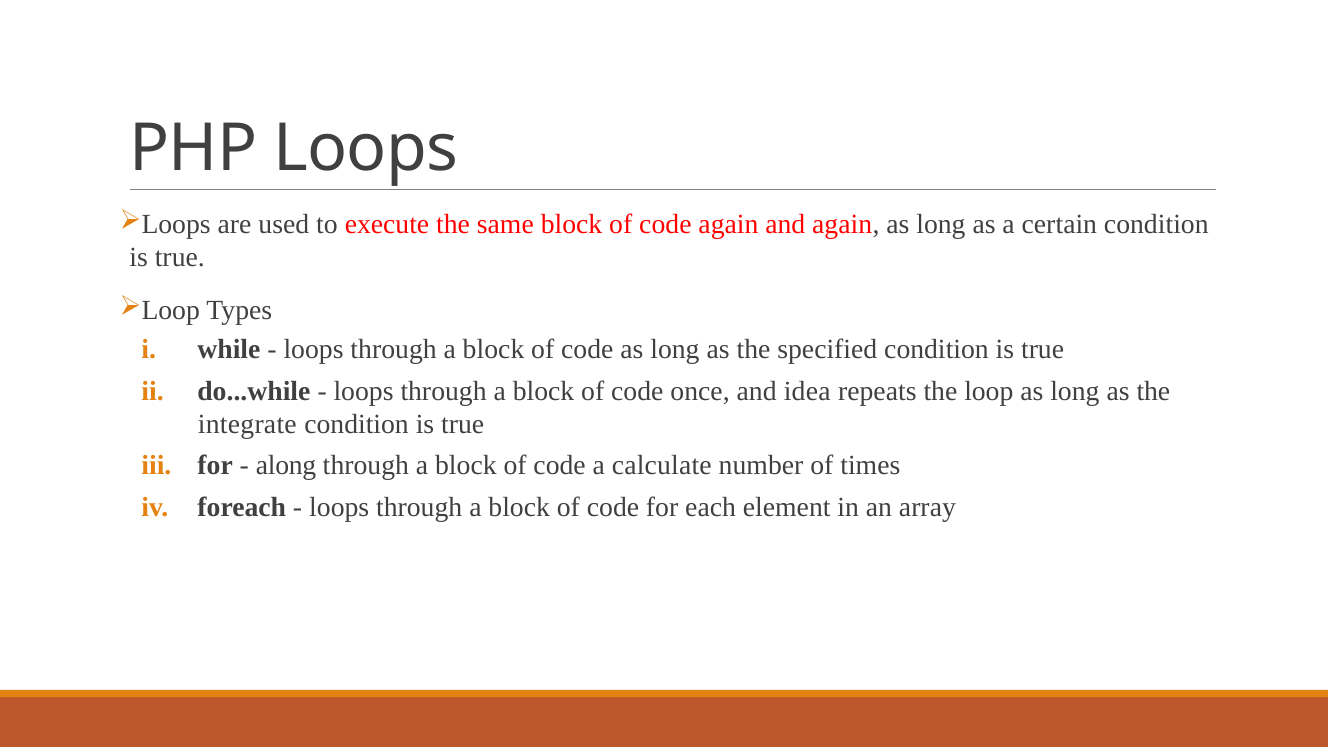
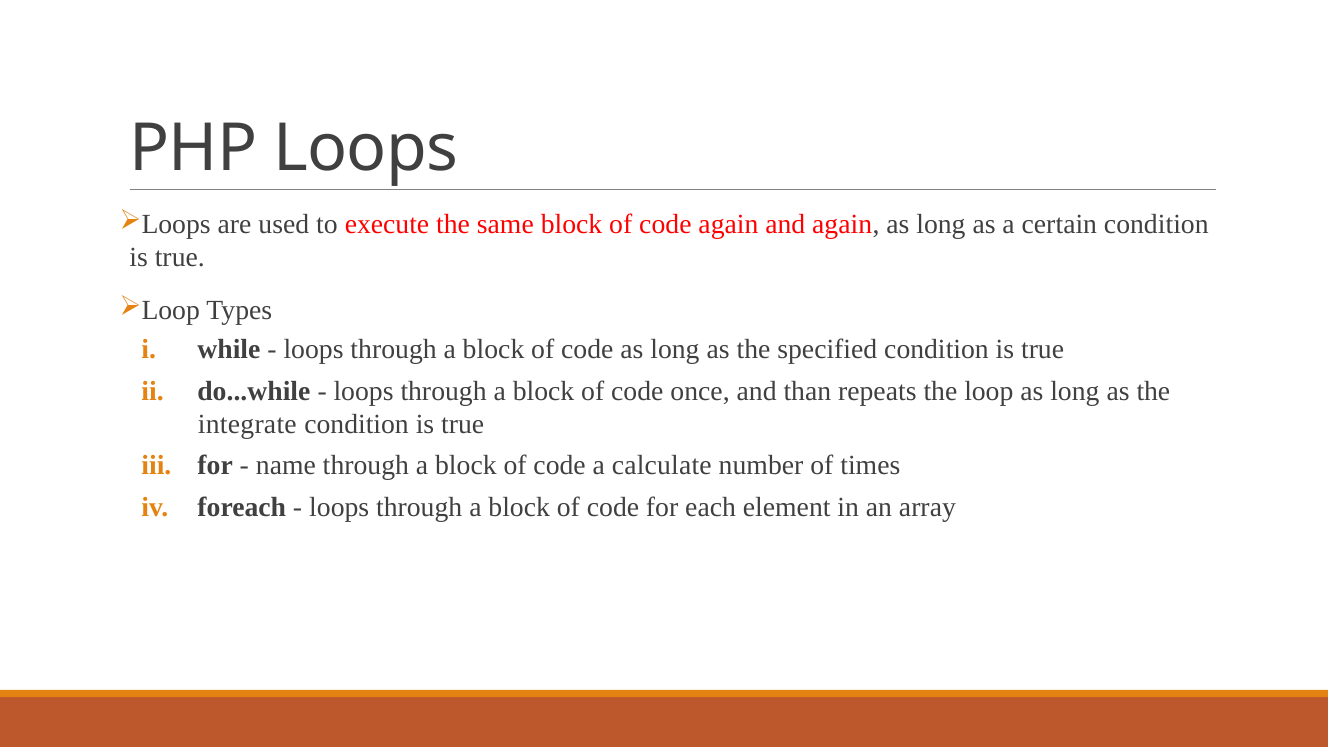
idea: idea -> than (807, 391)
along: along -> name (286, 466)
